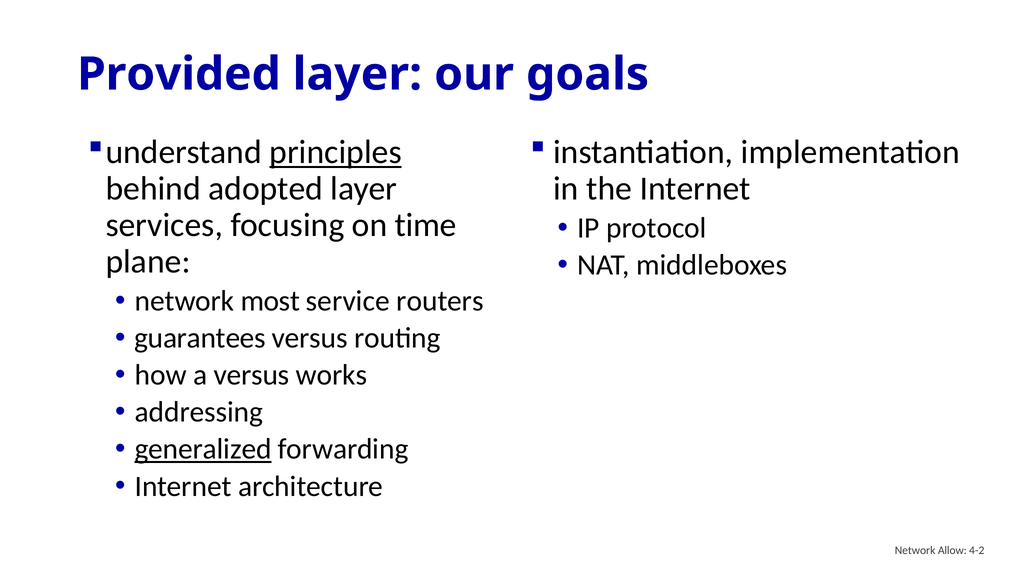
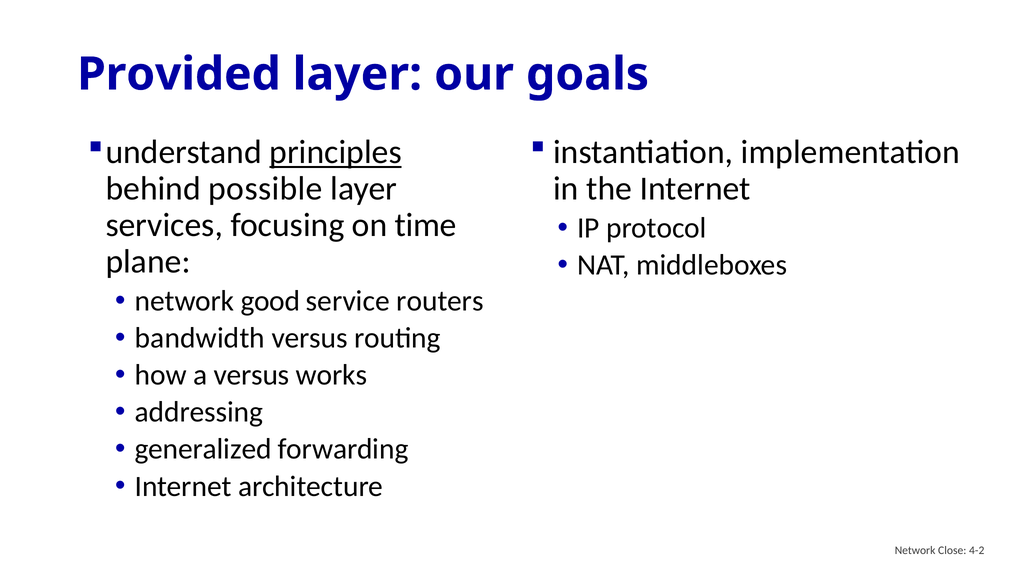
adopted: adopted -> possible (265, 189)
most: most -> good (270, 301)
guarantees: guarantees -> bandwidth (200, 338)
generalized underline: present -> none (203, 449)
Allow: Allow -> Close (952, 550)
